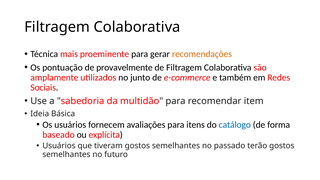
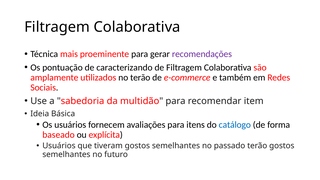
recomendações colour: orange -> purple (202, 54)
provavelmente: provavelmente -> caracterizando (124, 67)
no junto: junto -> terão (140, 78)
